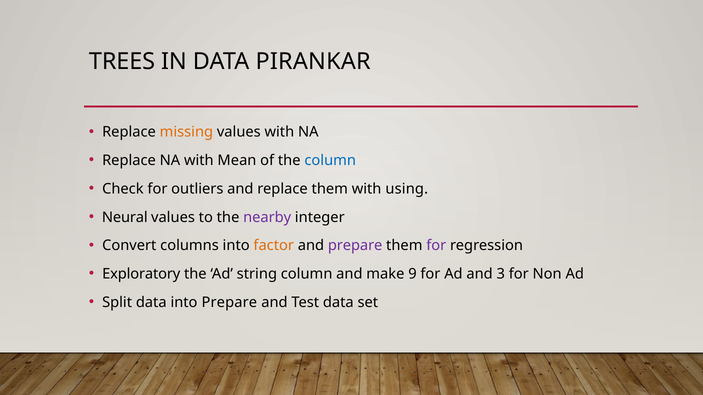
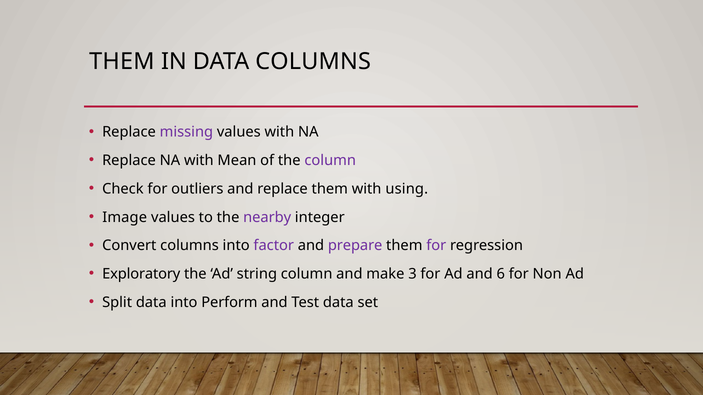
TREES: TREES -> THEM (122, 62)
DATA PIRANKAR: PIRANKAR -> COLUMNS (313, 62)
missing colour: orange -> purple (186, 132)
column colour: blue -> purple (330, 161)
Neural: Neural -> Image (125, 217)
factor colour: orange -> purple (274, 246)
9: 9 -> 3 (412, 274)
3: 3 -> 6 (501, 274)
into Prepare: Prepare -> Perform (229, 303)
